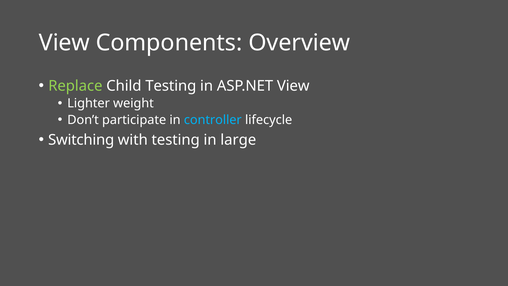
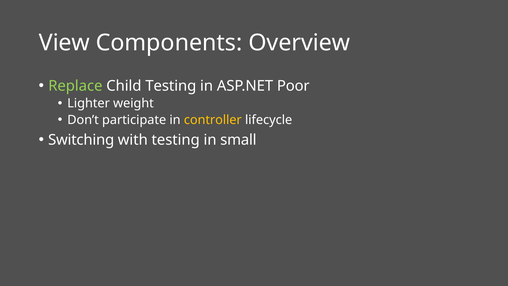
ASP.NET View: View -> Poor (293, 86)
controller colour: light blue -> yellow (213, 120)
large: large -> small (238, 140)
